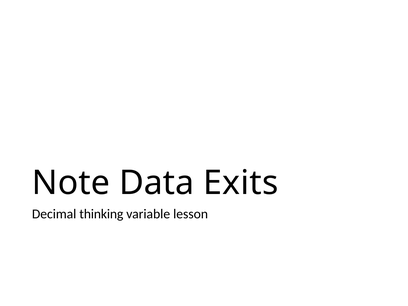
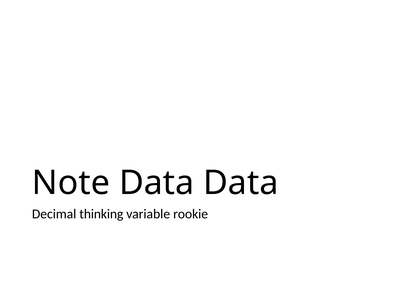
Data Exits: Exits -> Data (241, 183)
lesson: lesson -> rookie (191, 214)
